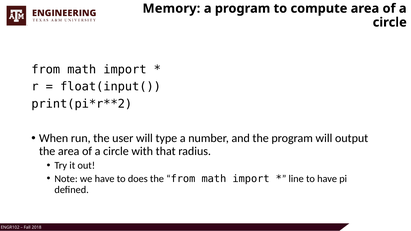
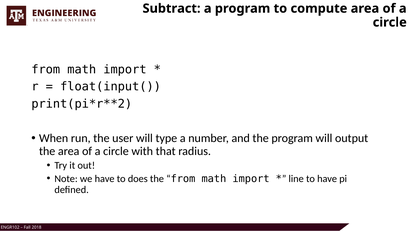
Memory: Memory -> Subtract (172, 8)
